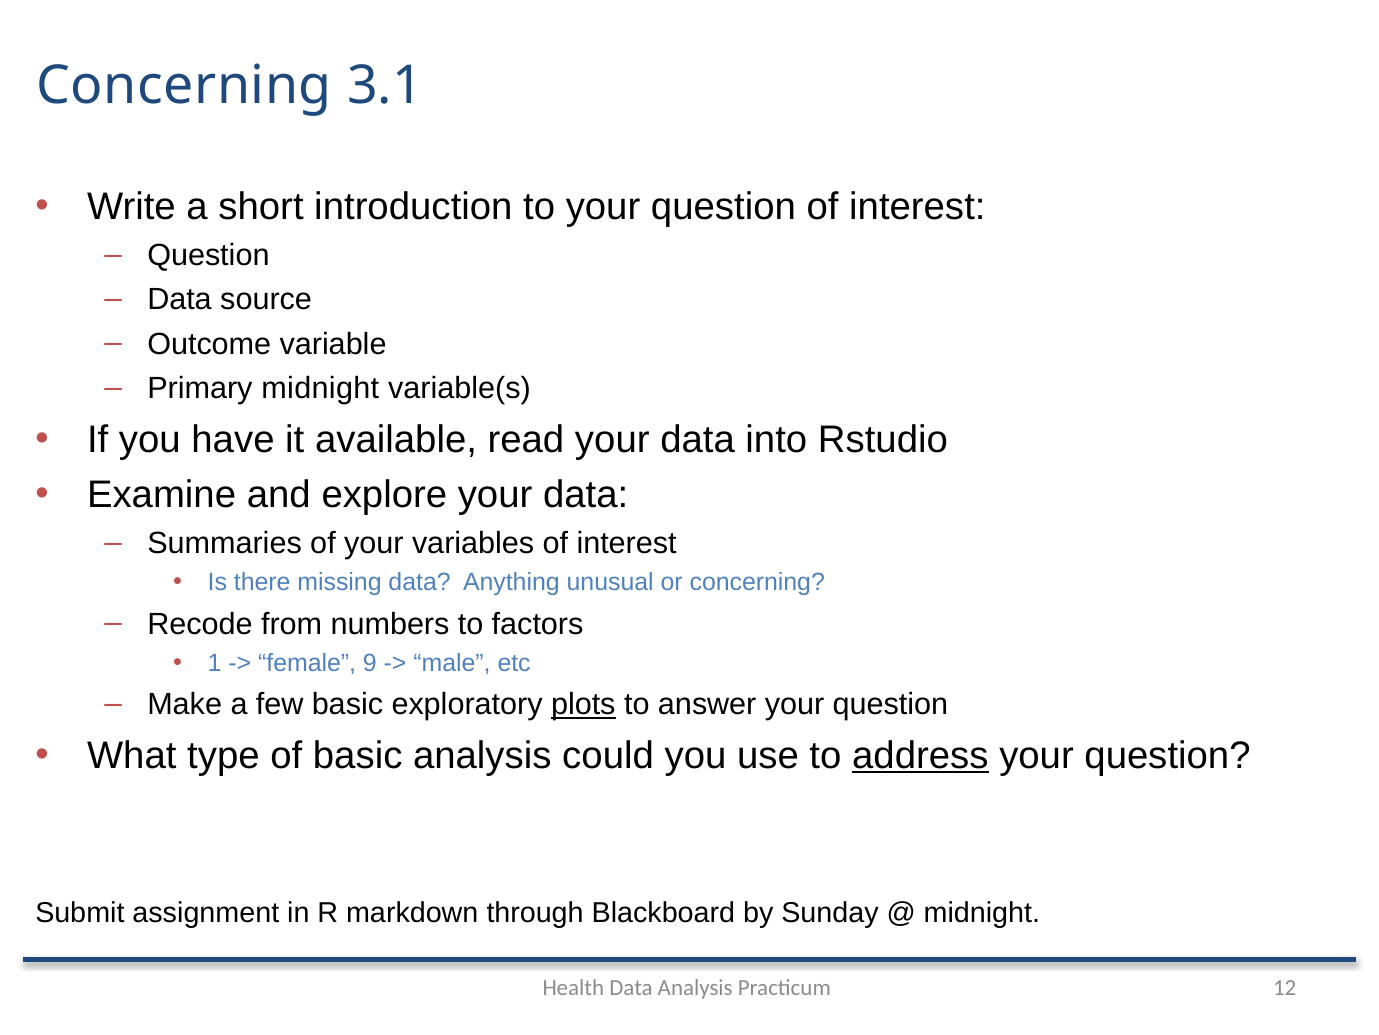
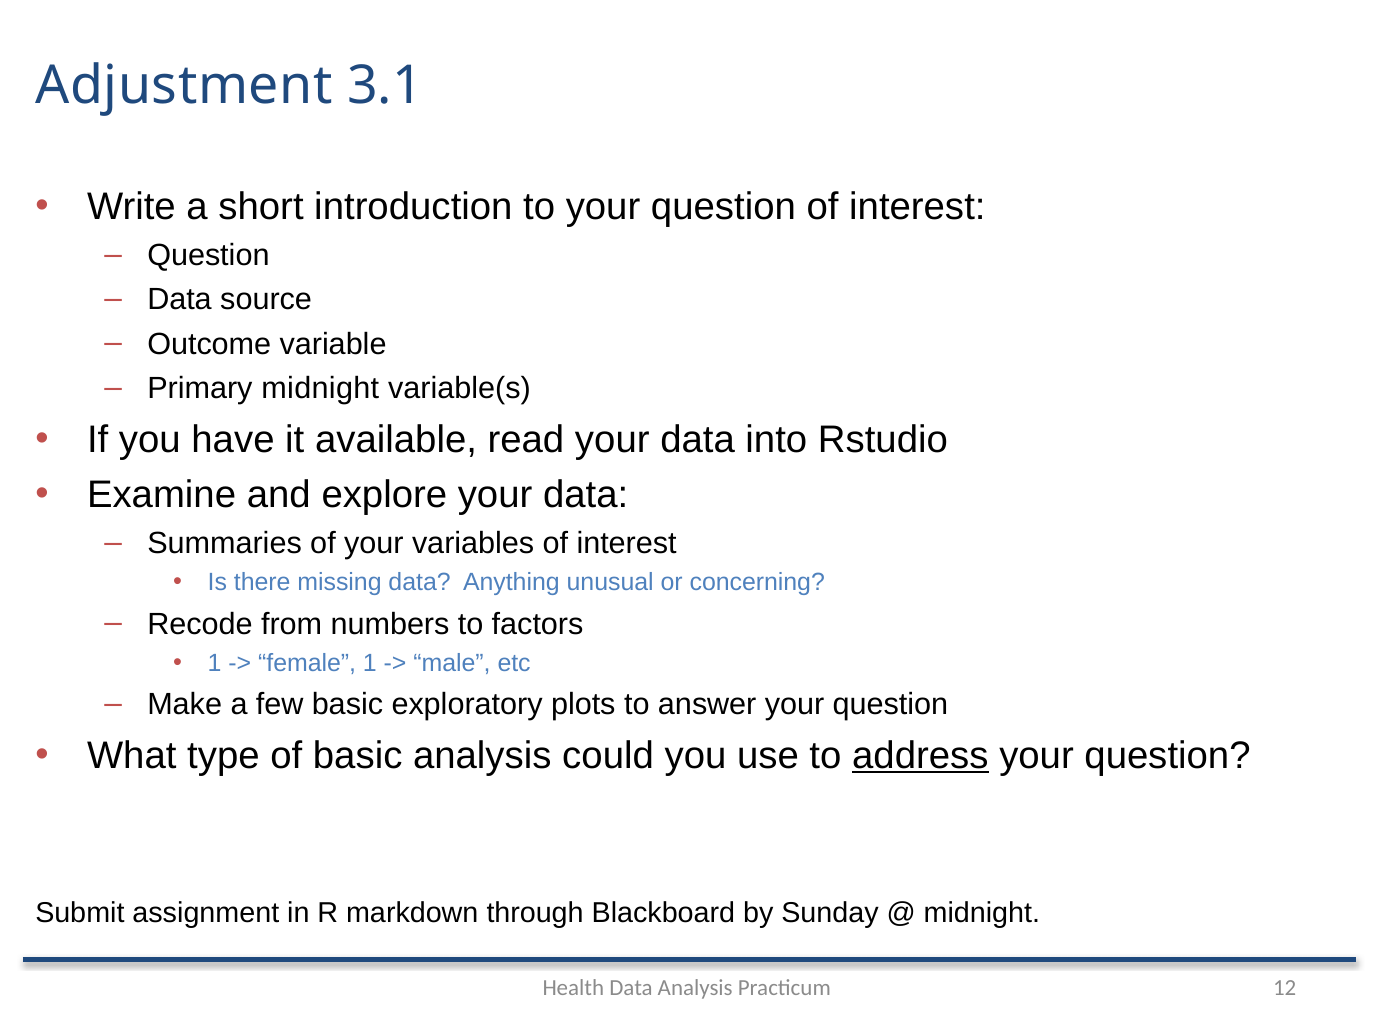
Concerning: Concerning -> Adjustment (184, 86)
female 9: 9 -> 1 (370, 663)
plots underline: present -> none (583, 704)
